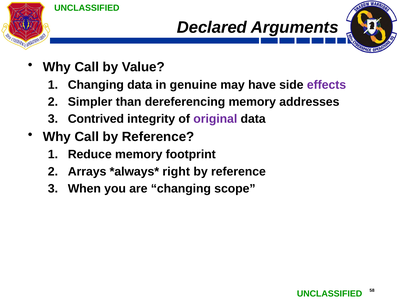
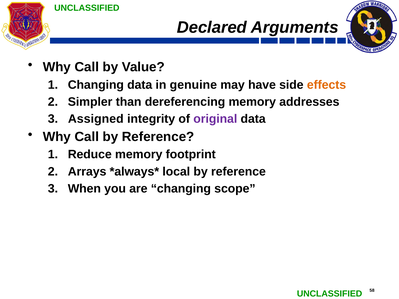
effects colour: purple -> orange (326, 85)
Contrived: Contrived -> Assigned (96, 119)
right: right -> local (176, 172)
